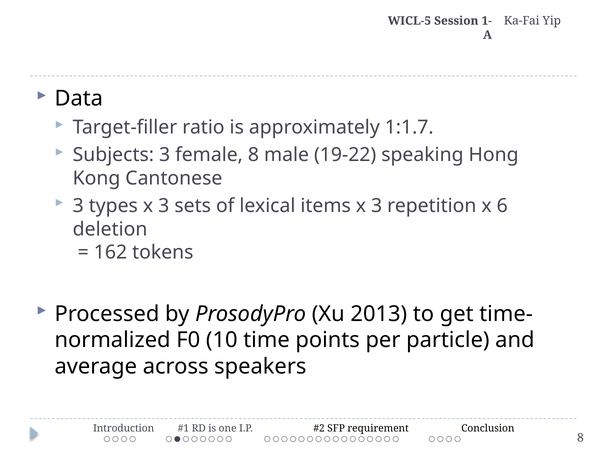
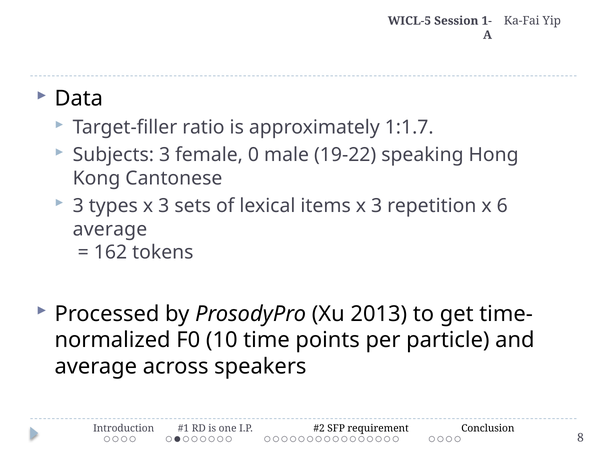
female 8: 8 -> 0 (253, 155)
deletion: deletion -> average (110, 229)
